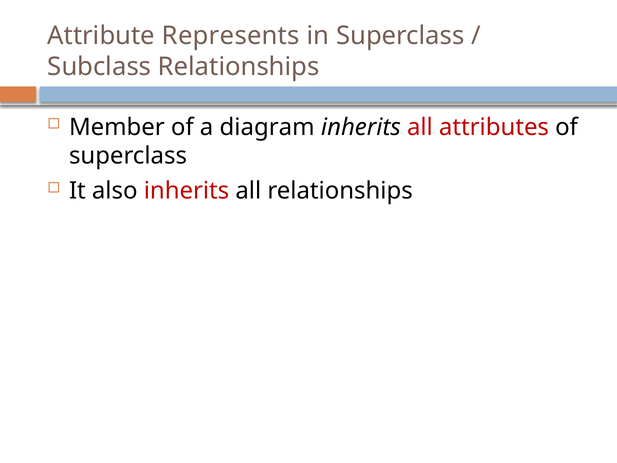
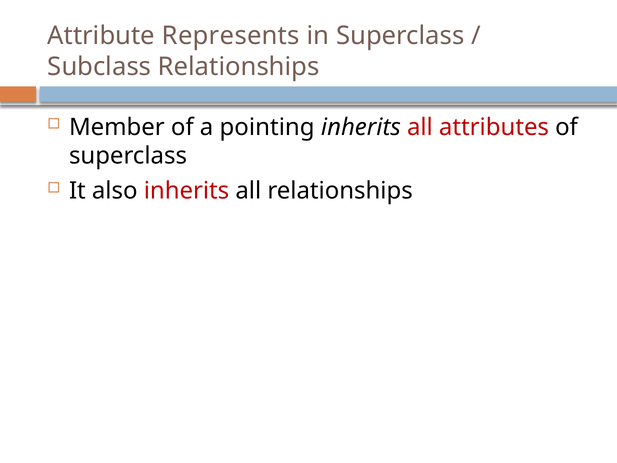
diagram: diagram -> pointing (267, 127)
